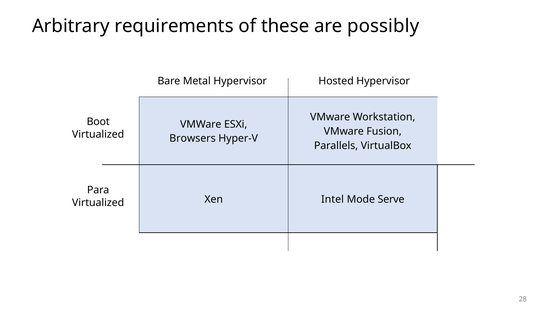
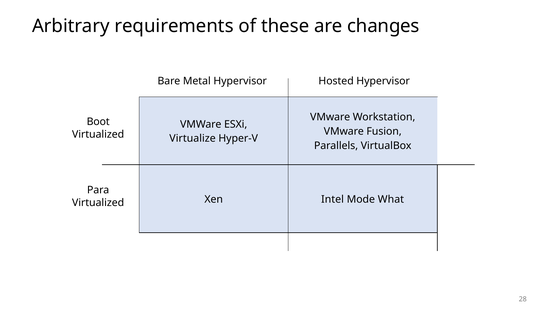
possibly: possibly -> changes (383, 26)
Browsers: Browsers -> Virtualize (193, 139)
Serve: Serve -> What (391, 200)
